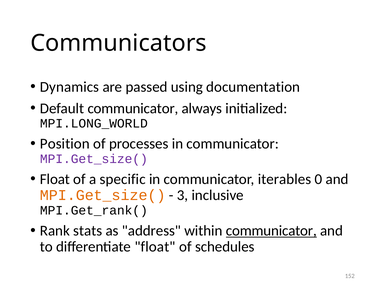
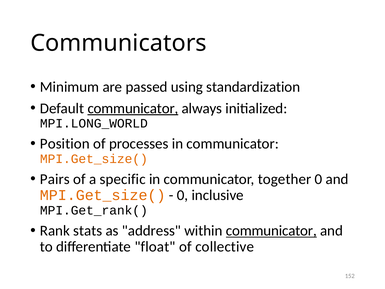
Dynamics: Dynamics -> Minimum (70, 87)
documentation: documentation -> standardization (253, 87)
communicator underline: none -> present (133, 108)
MPI.Get_size( colour: purple -> orange (94, 159)
Float: Float -> Pairs (55, 179)
iterables: iterables -> together (285, 179)
3: 3 -> 0 (182, 195)
schedules: schedules -> collective (225, 247)
